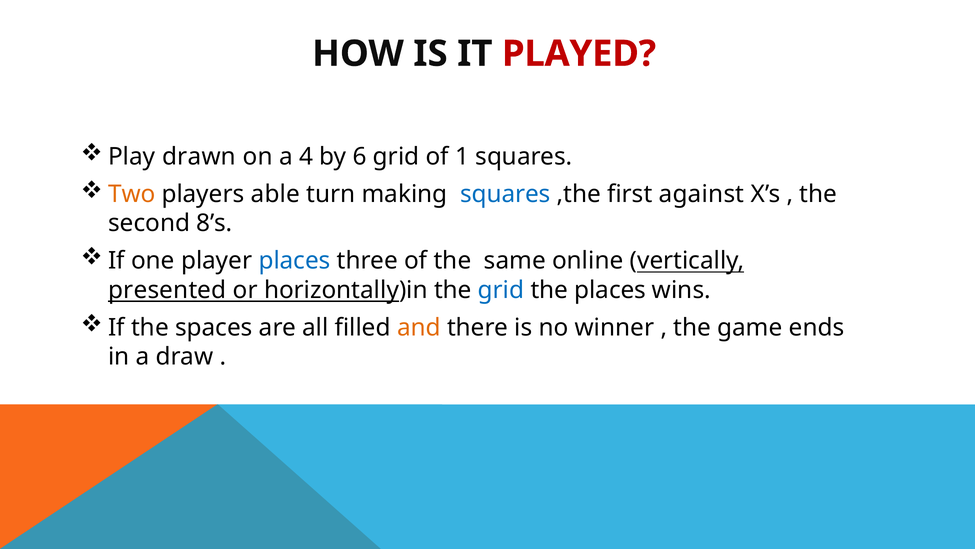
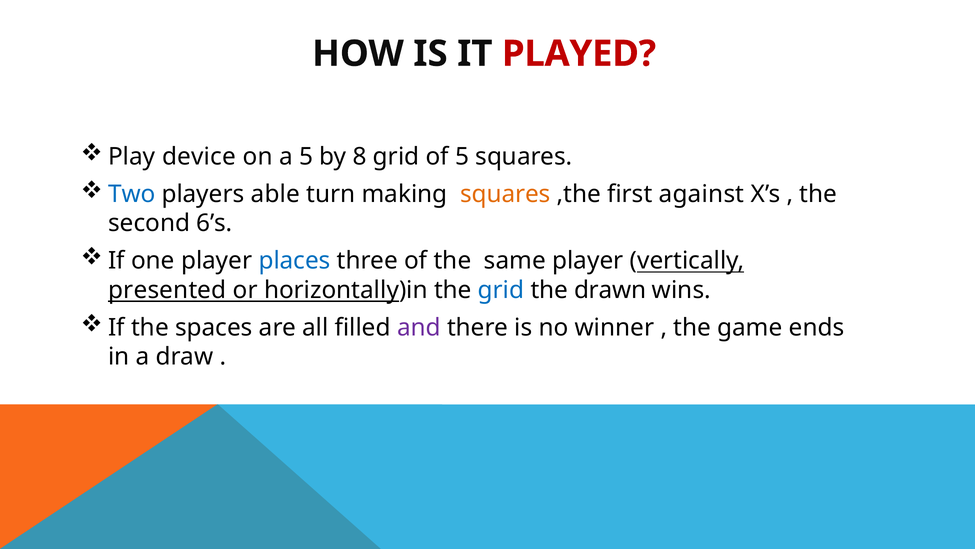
drawn: drawn -> device (199, 157)
a 4: 4 -> 5 (306, 157)
6: 6 -> 8 (360, 157)
of 1: 1 -> 5 (462, 157)
Two colour: orange -> blue (132, 194)
squares colour: blue -> orange (505, 194)
8’s: 8’s -> 6’s (214, 223)
same online: online -> player (588, 261)
the places: places -> drawn (610, 290)
and colour: orange -> purple (419, 327)
